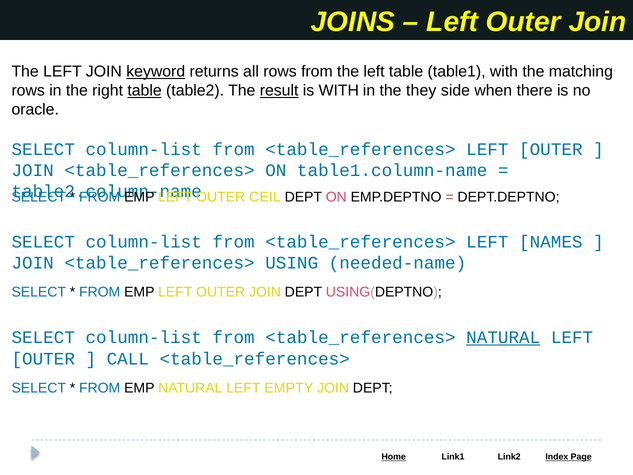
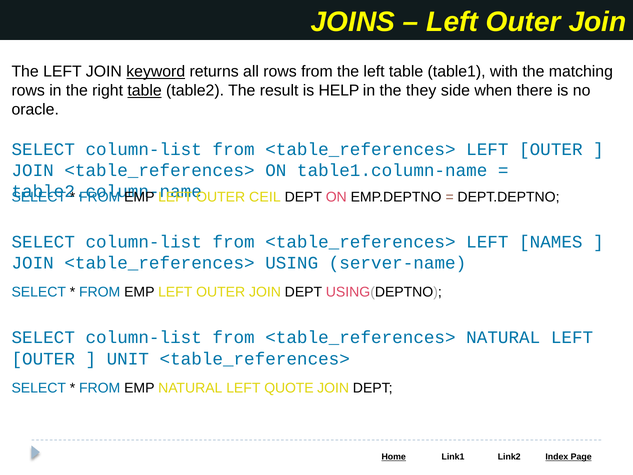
result underline: present -> none (279, 91)
is WITH: WITH -> HELP (339, 91)
needed-name: needed-name -> server-name (397, 263)
NATURAL underline: present -> none (503, 337)
CALL: CALL -> UNIT (128, 359)
EMPTY: EMPTY -> QUOTE (289, 388)
